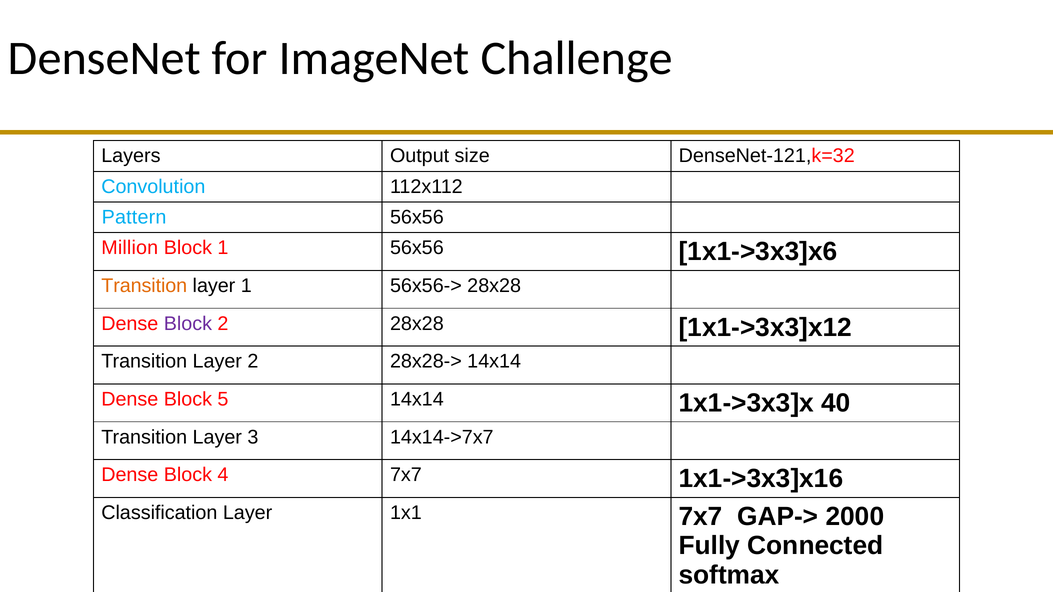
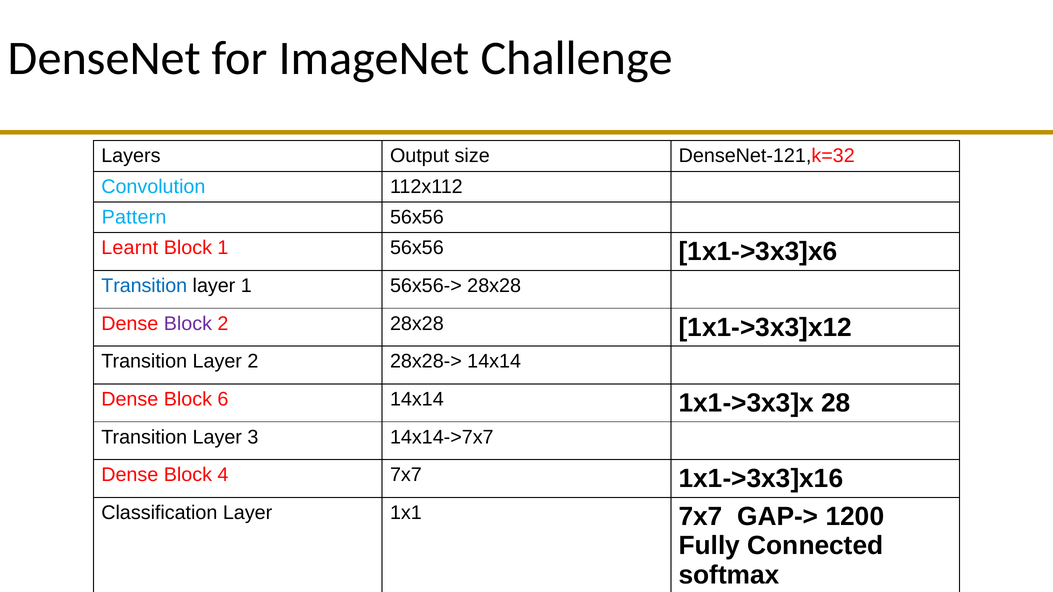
Million: Million -> Learnt (130, 248)
Transition colour: orange -> blue (144, 286)
5: 5 -> 6 (223, 399)
40: 40 -> 28 (836, 403)
2000: 2000 -> 1200 (855, 517)
